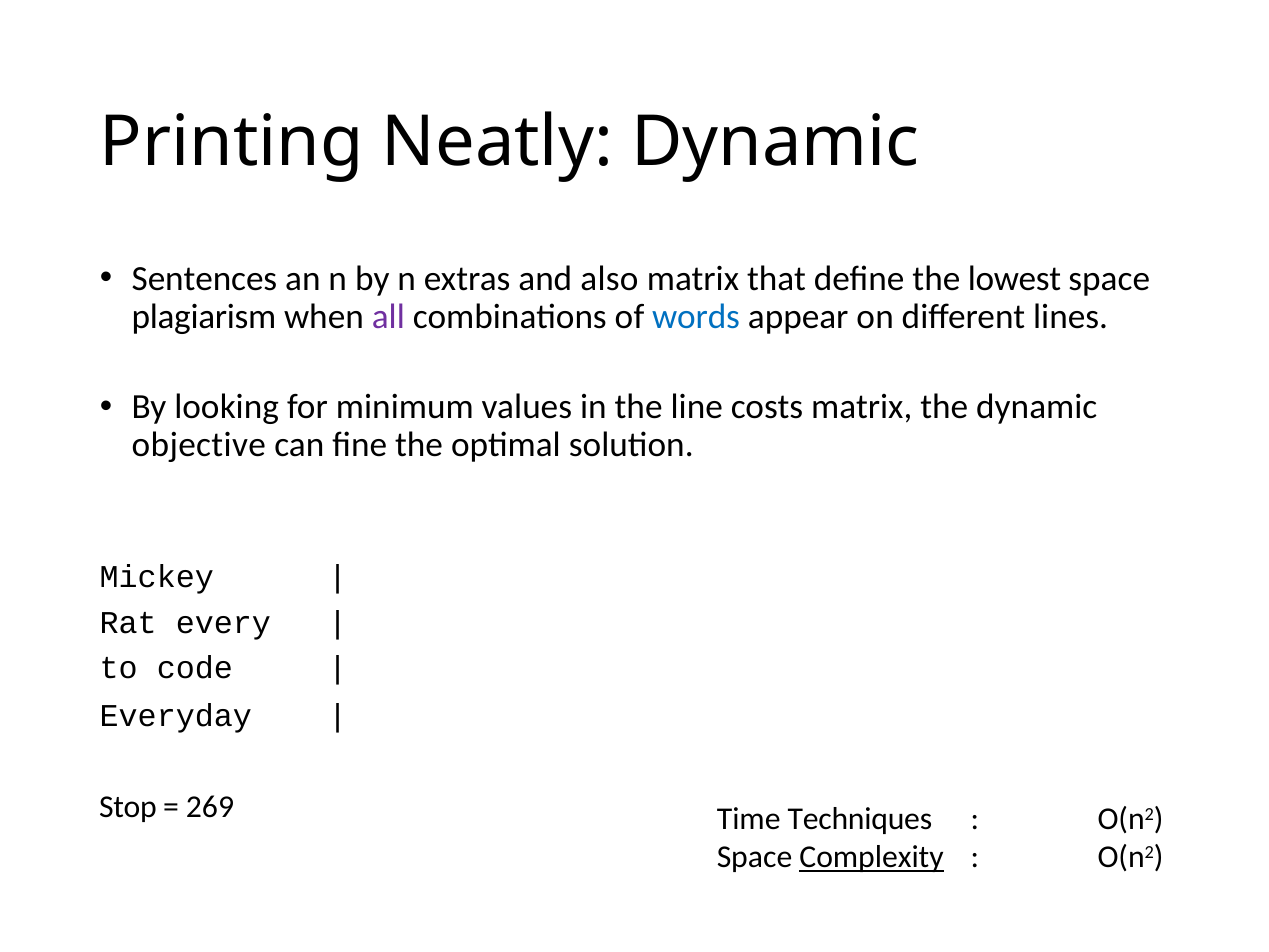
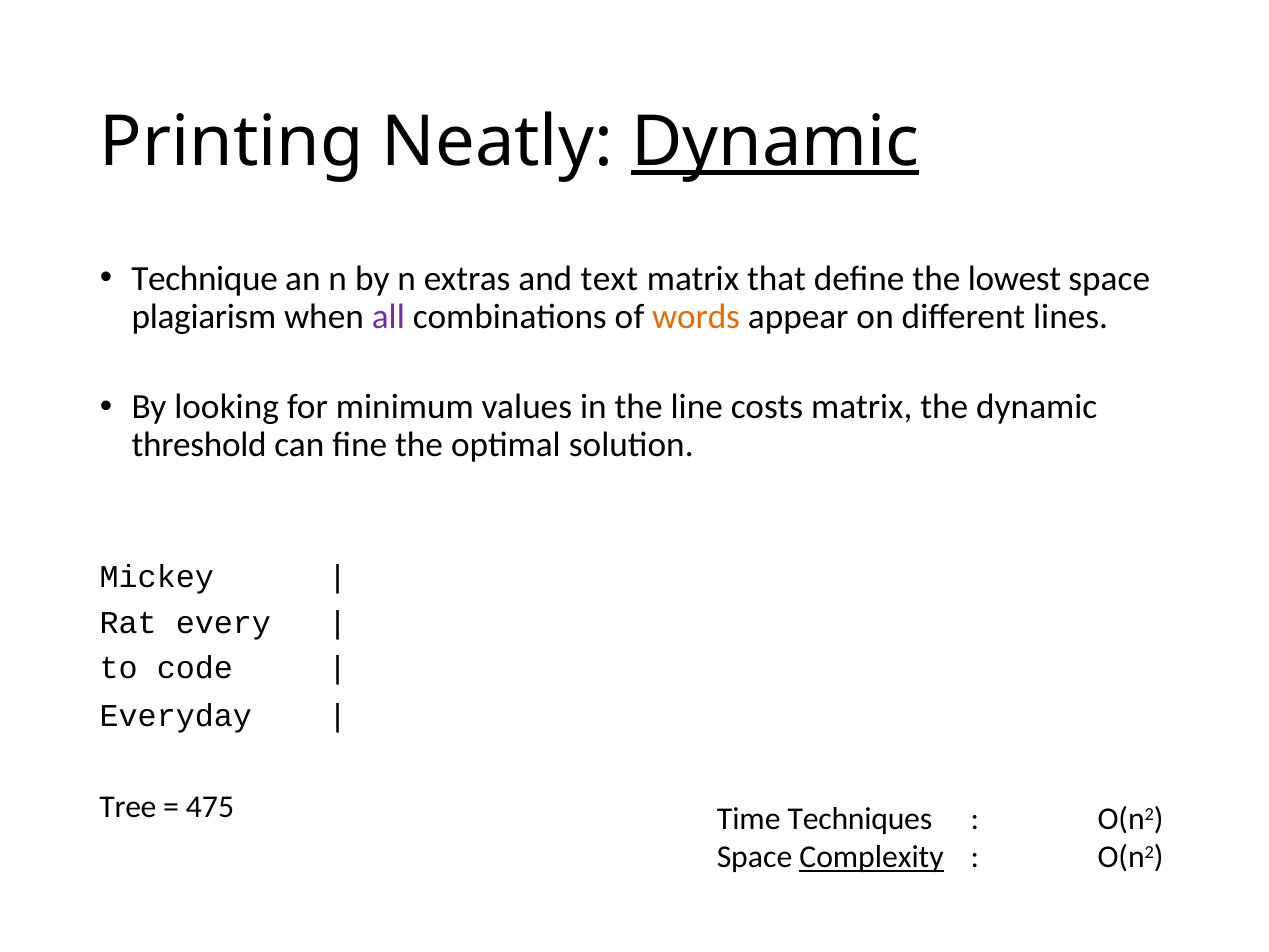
Dynamic underline: none -> present (775, 142)
Sentences: Sentences -> Technique (205, 279)
also: also -> text (609, 279)
words colour: blue -> orange (696, 317)
objective: objective -> threshold (199, 445)
Stop: Stop -> Tree (128, 807)
269: 269 -> 475 (210, 807)
